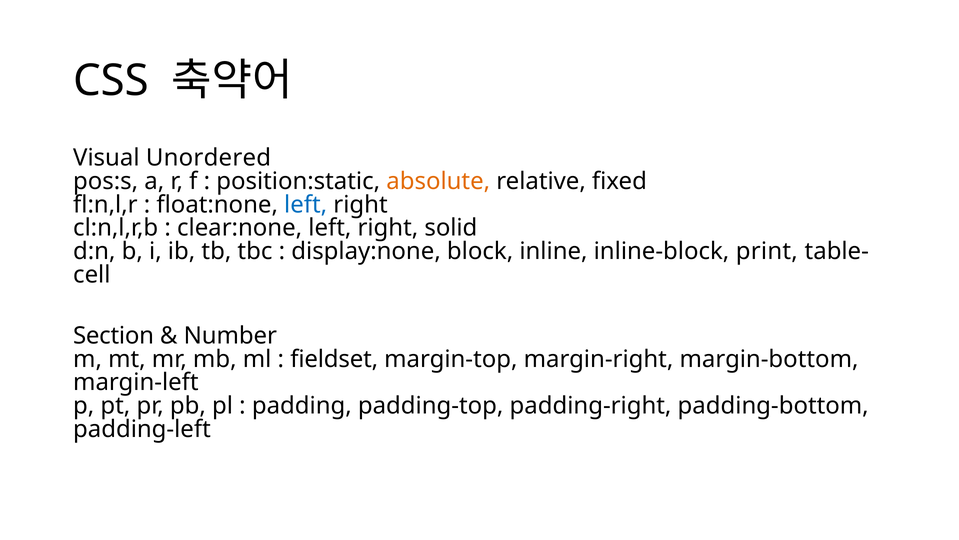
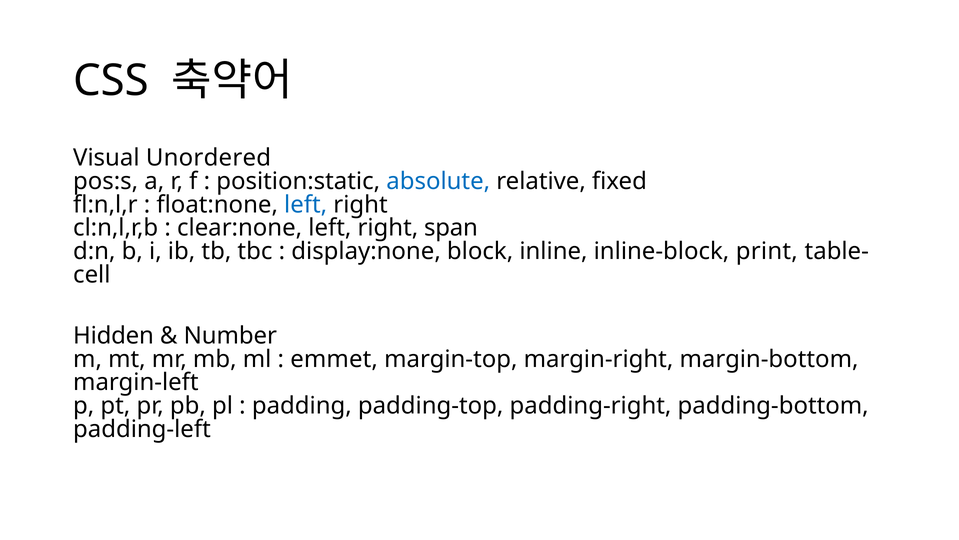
absolute colour: orange -> blue (438, 181)
solid: solid -> span (451, 228)
Section: Section -> Hidden (113, 335)
fieldset: fieldset -> emmet (334, 359)
